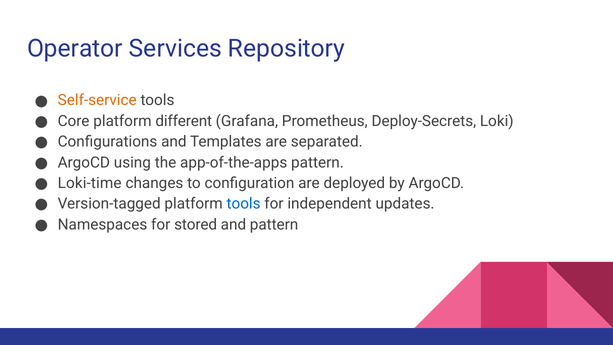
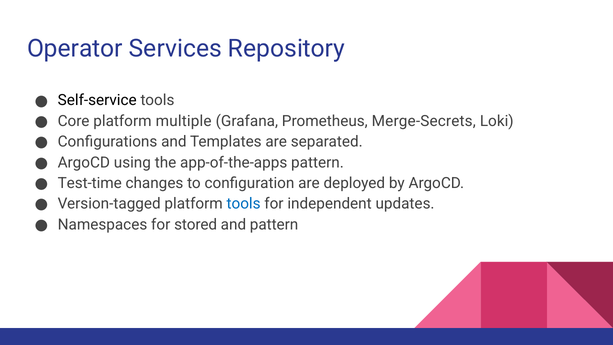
Self-service colour: orange -> black (97, 100)
different: different -> multiple (184, 121)
Deploy-Secrets: Deploy-Secrets -> Merge-Secrets (424, 121)
Loki-time: Loki-time -> Test-time (90, 183)
